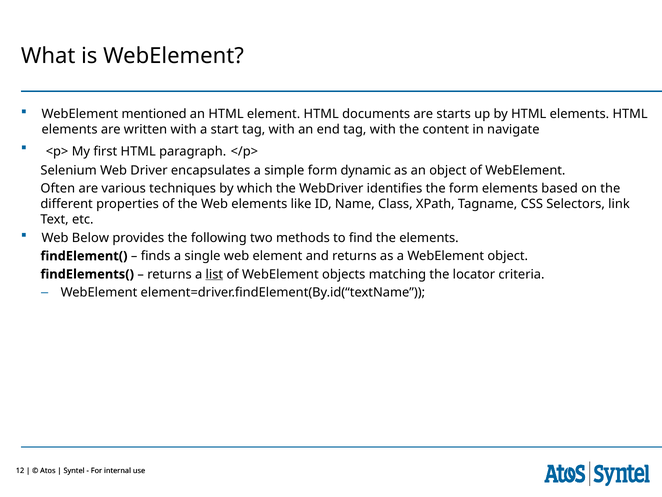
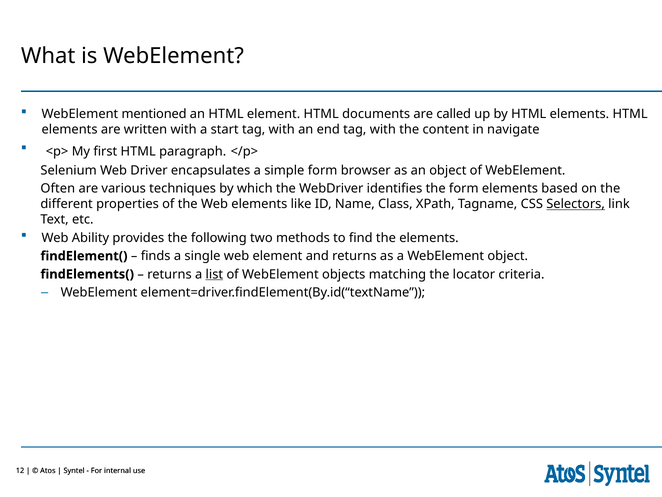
starts: starts -> called (454, 114)
dynamic: dynamic -> browser (366, 170)
Selectors underline: none -> present (576, 204)
Below: Below -> Ability (90, 238)
